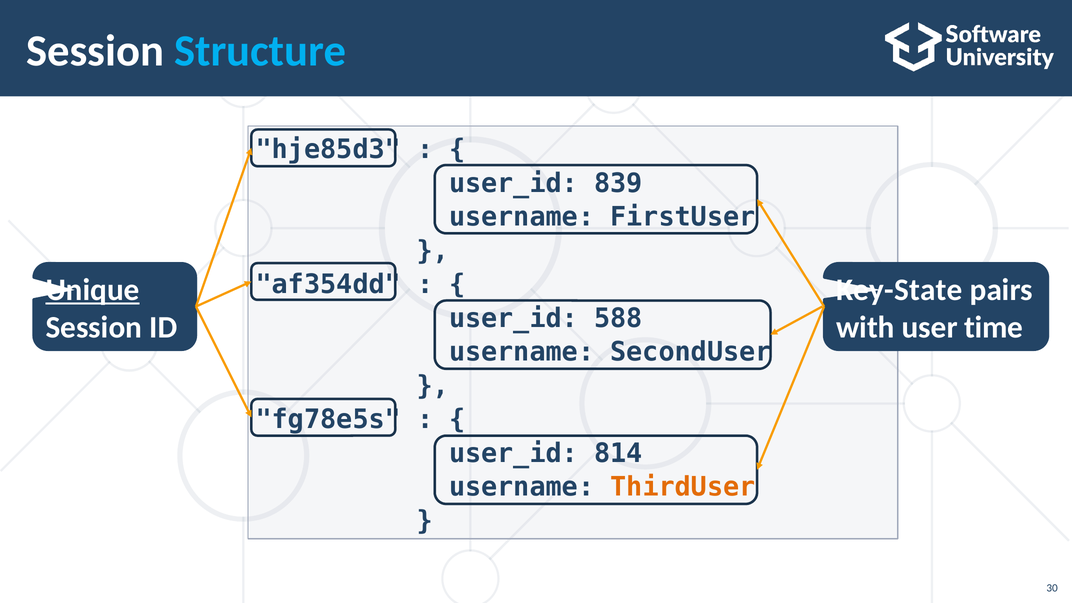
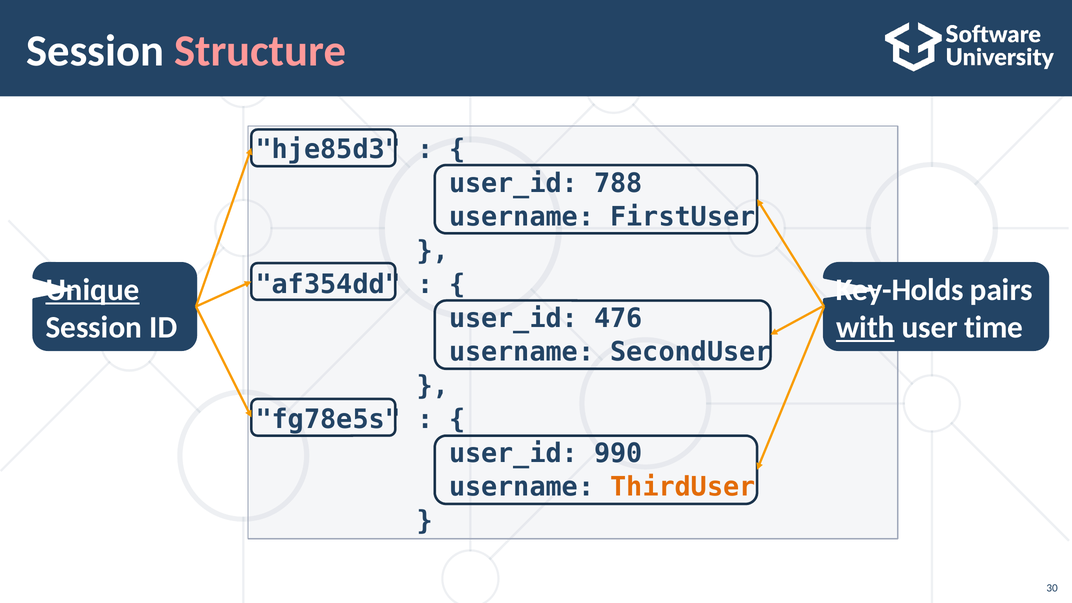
Structure colour: light blue -> pink (260, 51)
839: 839 -> 788 (618, 183)
Key-State: Key-State -> Key-Holds (900, 290)
588: 588 -> 476 (618, 318)
with underline: none -> present (865, 327)
814: 814 -> 990 (618, 453)
